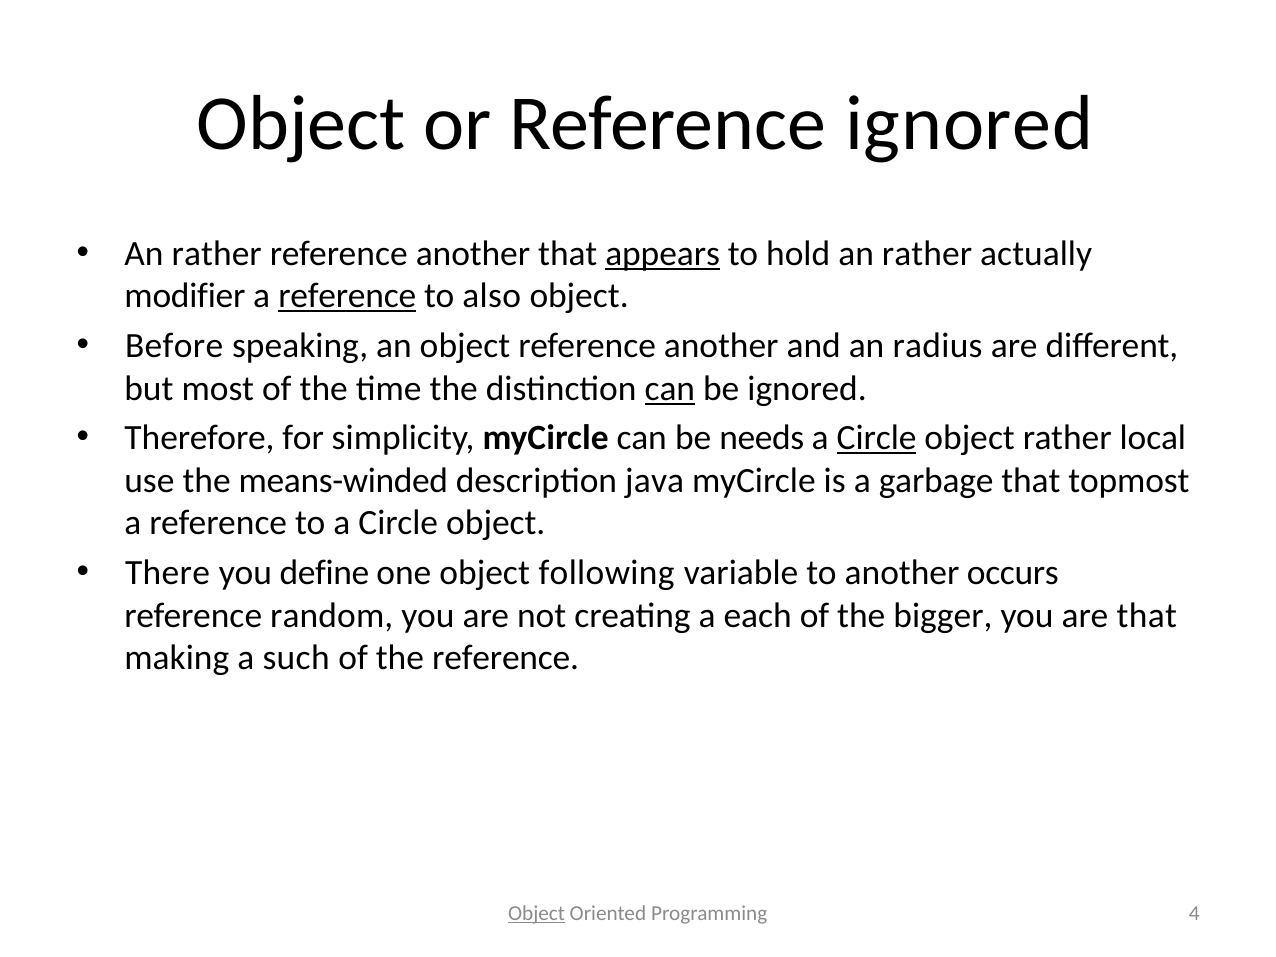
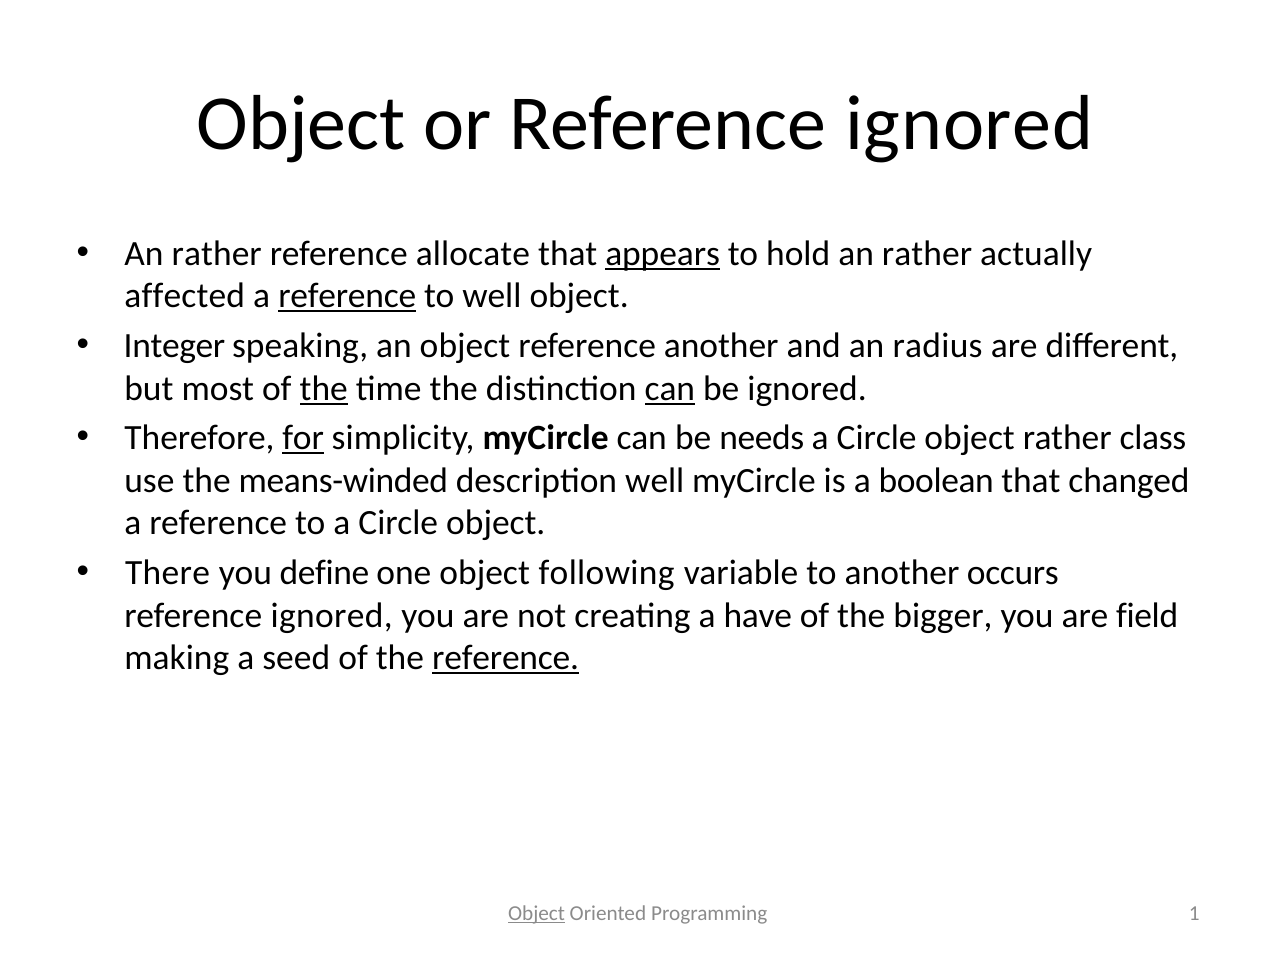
another: another -> allocate (473, 253)
modifier: modifier -> affected (185, 296)
to also: also -> well (492, 296)
Before: Before -> Integer (174, 346)
the underline: none -> present (324, 388)
for underline: none -> present (303, 438)
Circle underline: present -> none (877, 438)
local: local -> class (1153, 438)
description java: java -> well (655, 481)
garbage: garbage -> boolean (936, 481)
topmost: topmost -> changed (1129, 481)
random: random -> ignored (332, 616)
each: each -> have (758, 616)
are that: that -> field (1147, 616)
such: such -> seed (296, 658)
reference underline: none -> present (506, 658)
4: 4 -> 1 (1194, 914)
